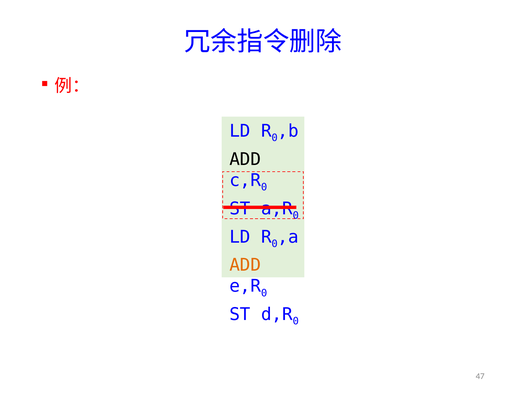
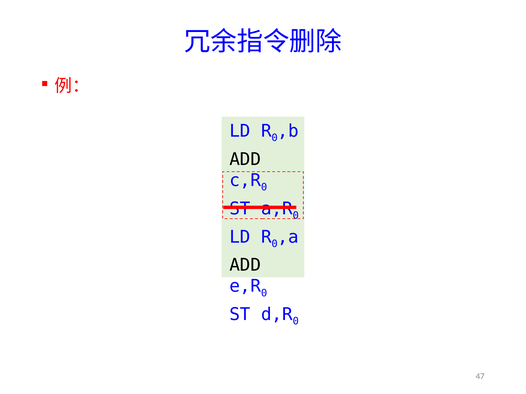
ADD colour: orange -> black (245, 266)
